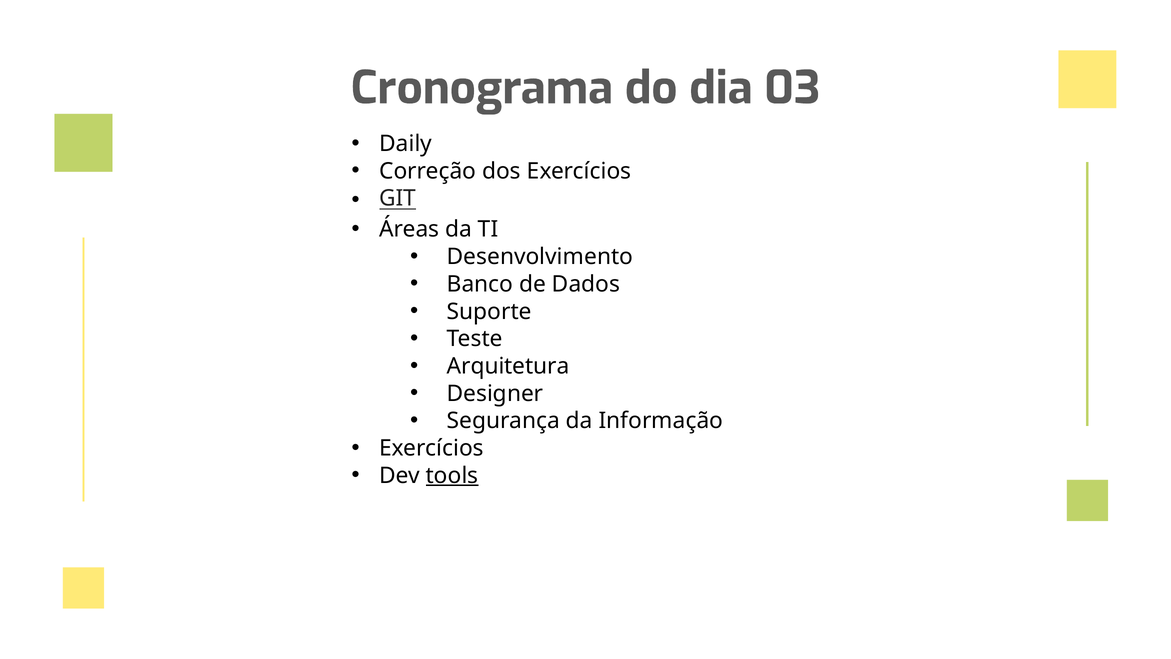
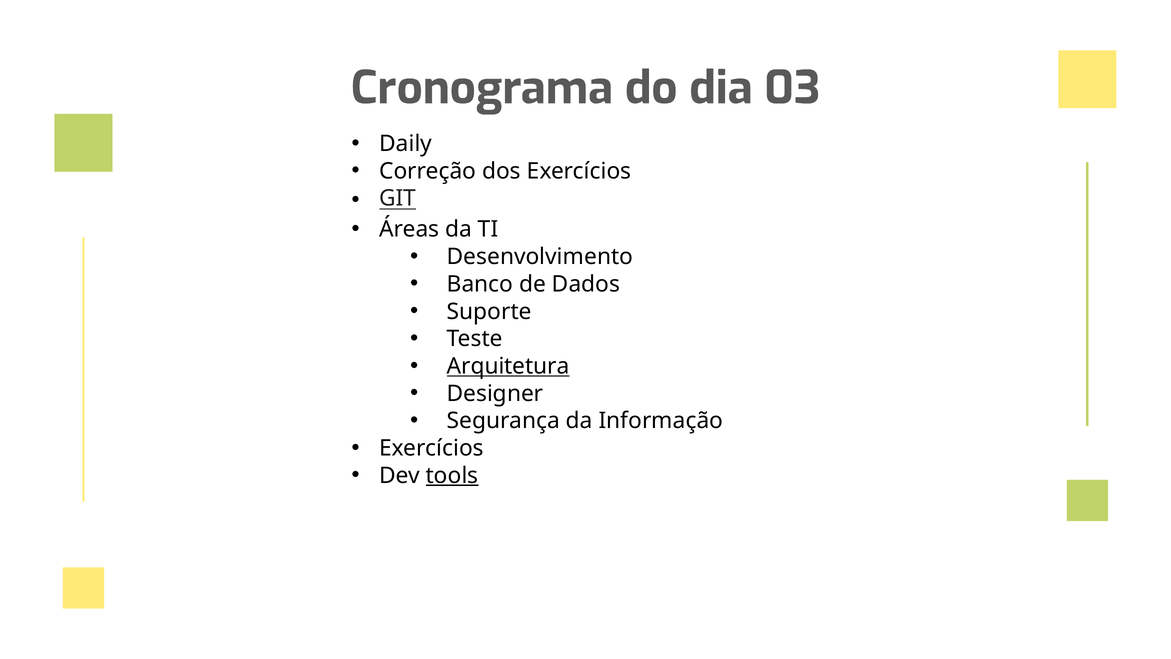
Arquitetura underline: none -> present (508, 366)
